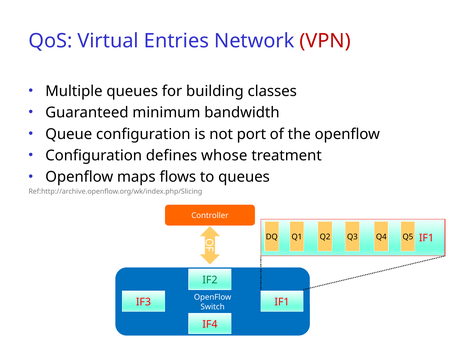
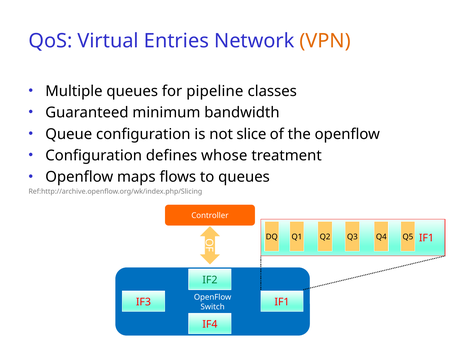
VPN colour: red -> orange (325, 41)
building: building -> pipeline (215, 91)
port: port -> slice (251, 134)
